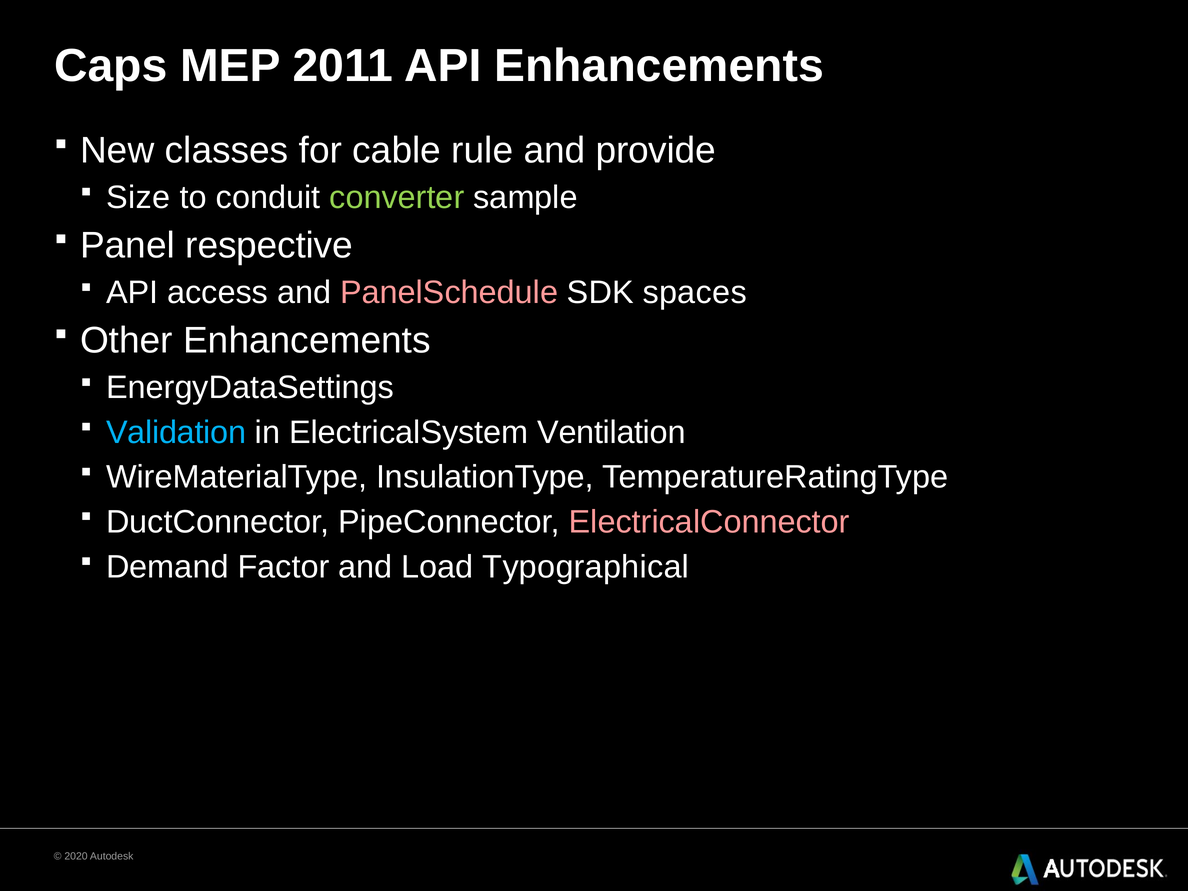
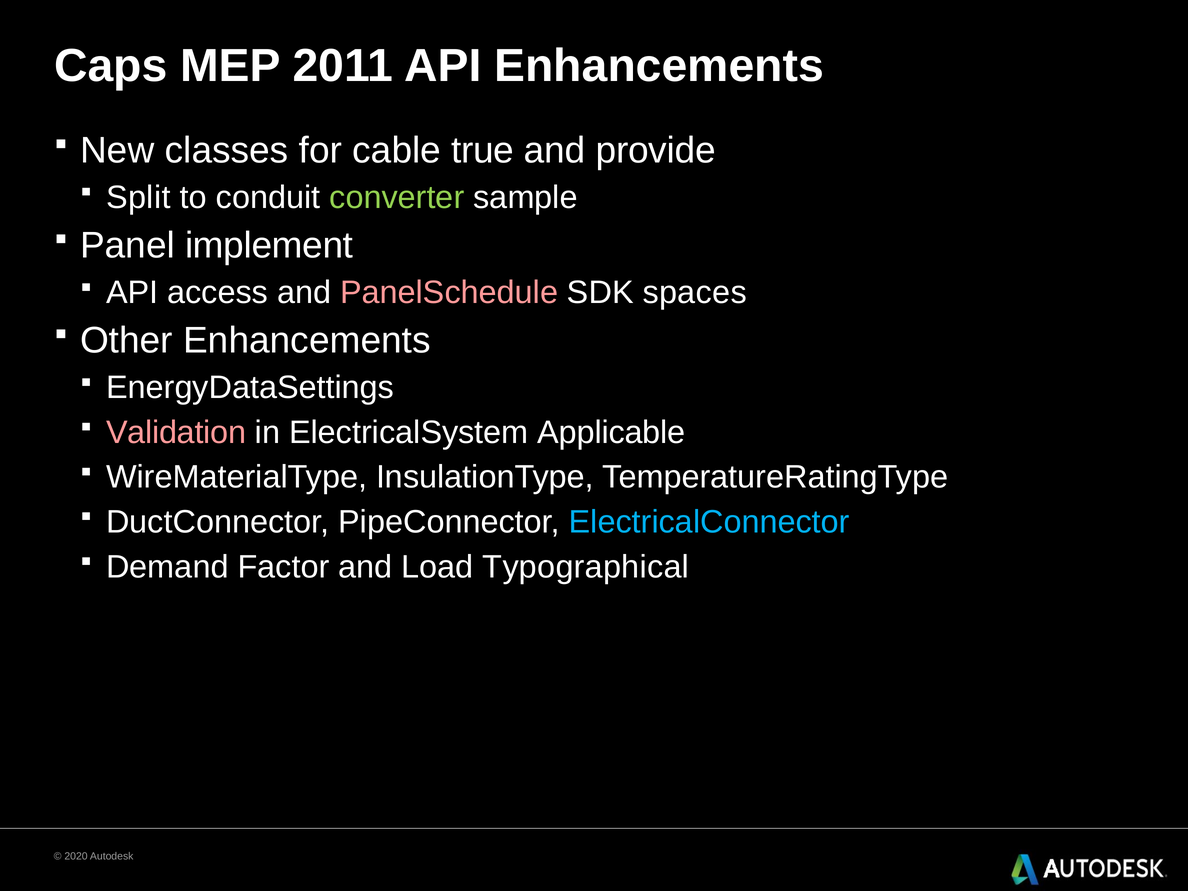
rule: rule -> true (483, 150)
Size: Size -> Split (138, 197)
respective: respective -> implement (269, 245)
Validation colour: light blue -> pink (176, 432)
Ventilation: Ventilation -> Applicable (611, 432)
ElectricalConnector colour: pink -> light blue (709, 522)
